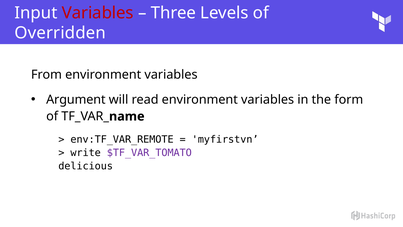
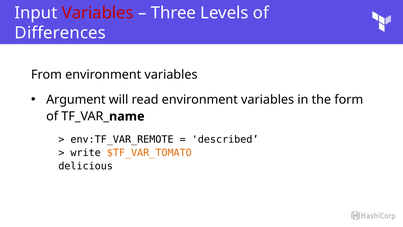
Overridden: Overridden -> Differences (60, 33)
myfirstvn: myfirstvn -> described (225, 139)
$TF_VAR_TOMATO colour: purple -> orange (149, 153)
